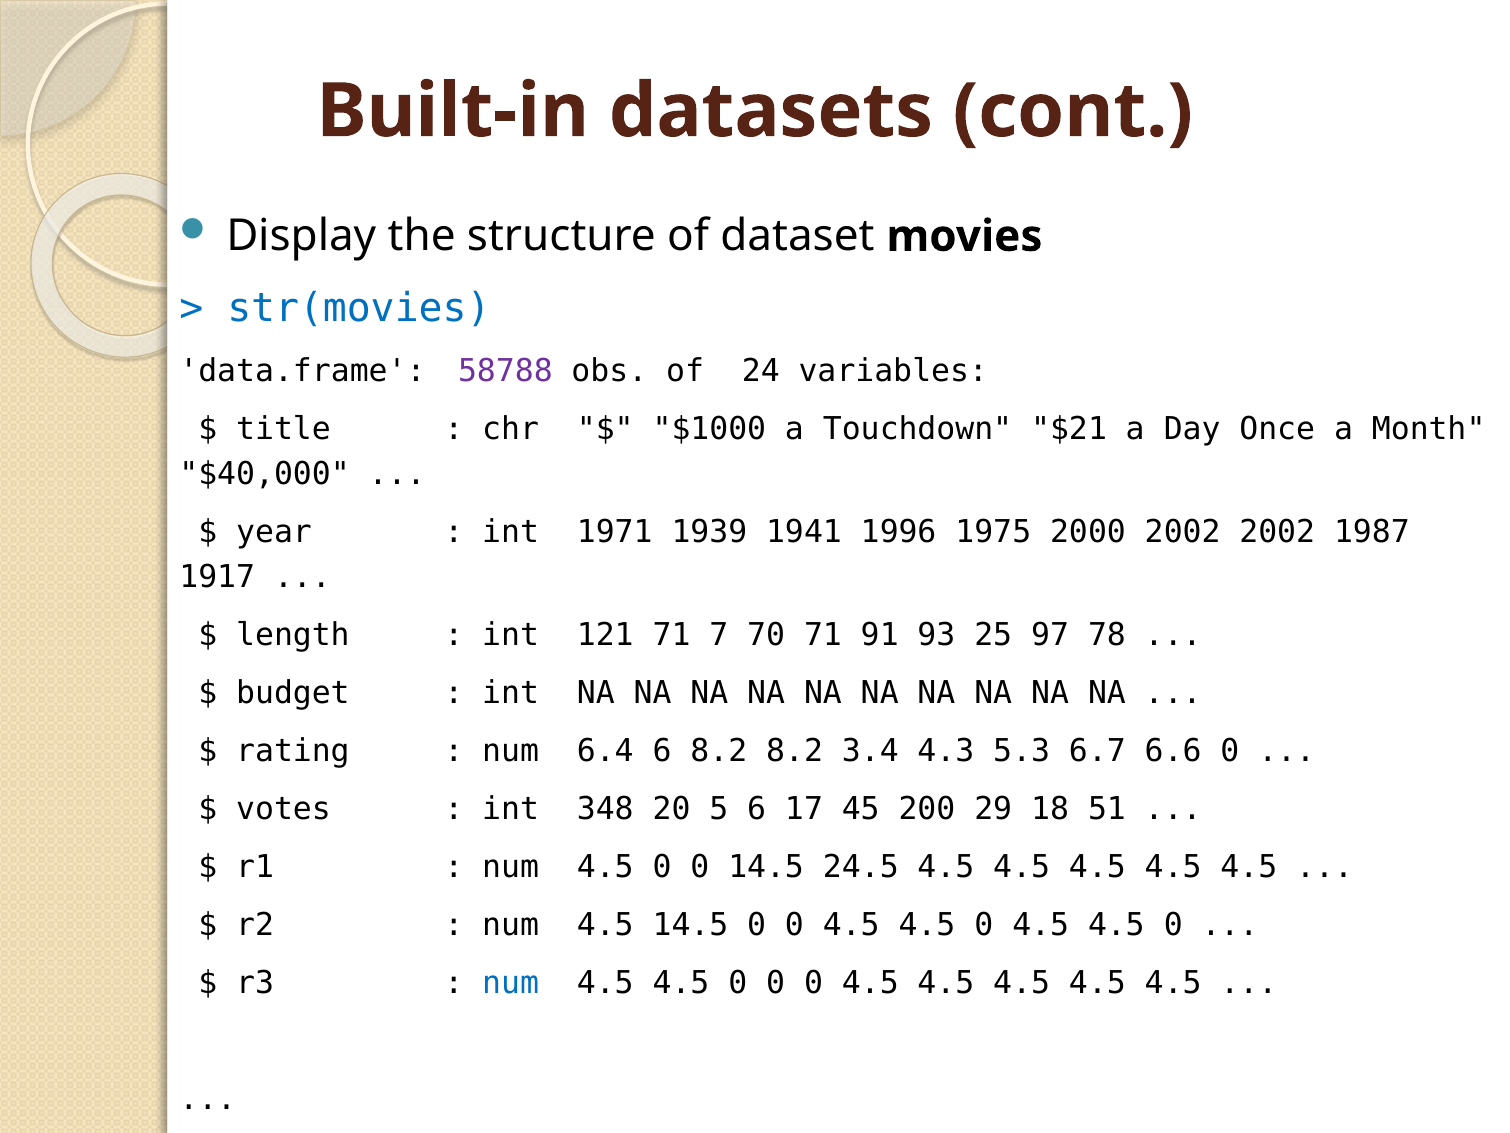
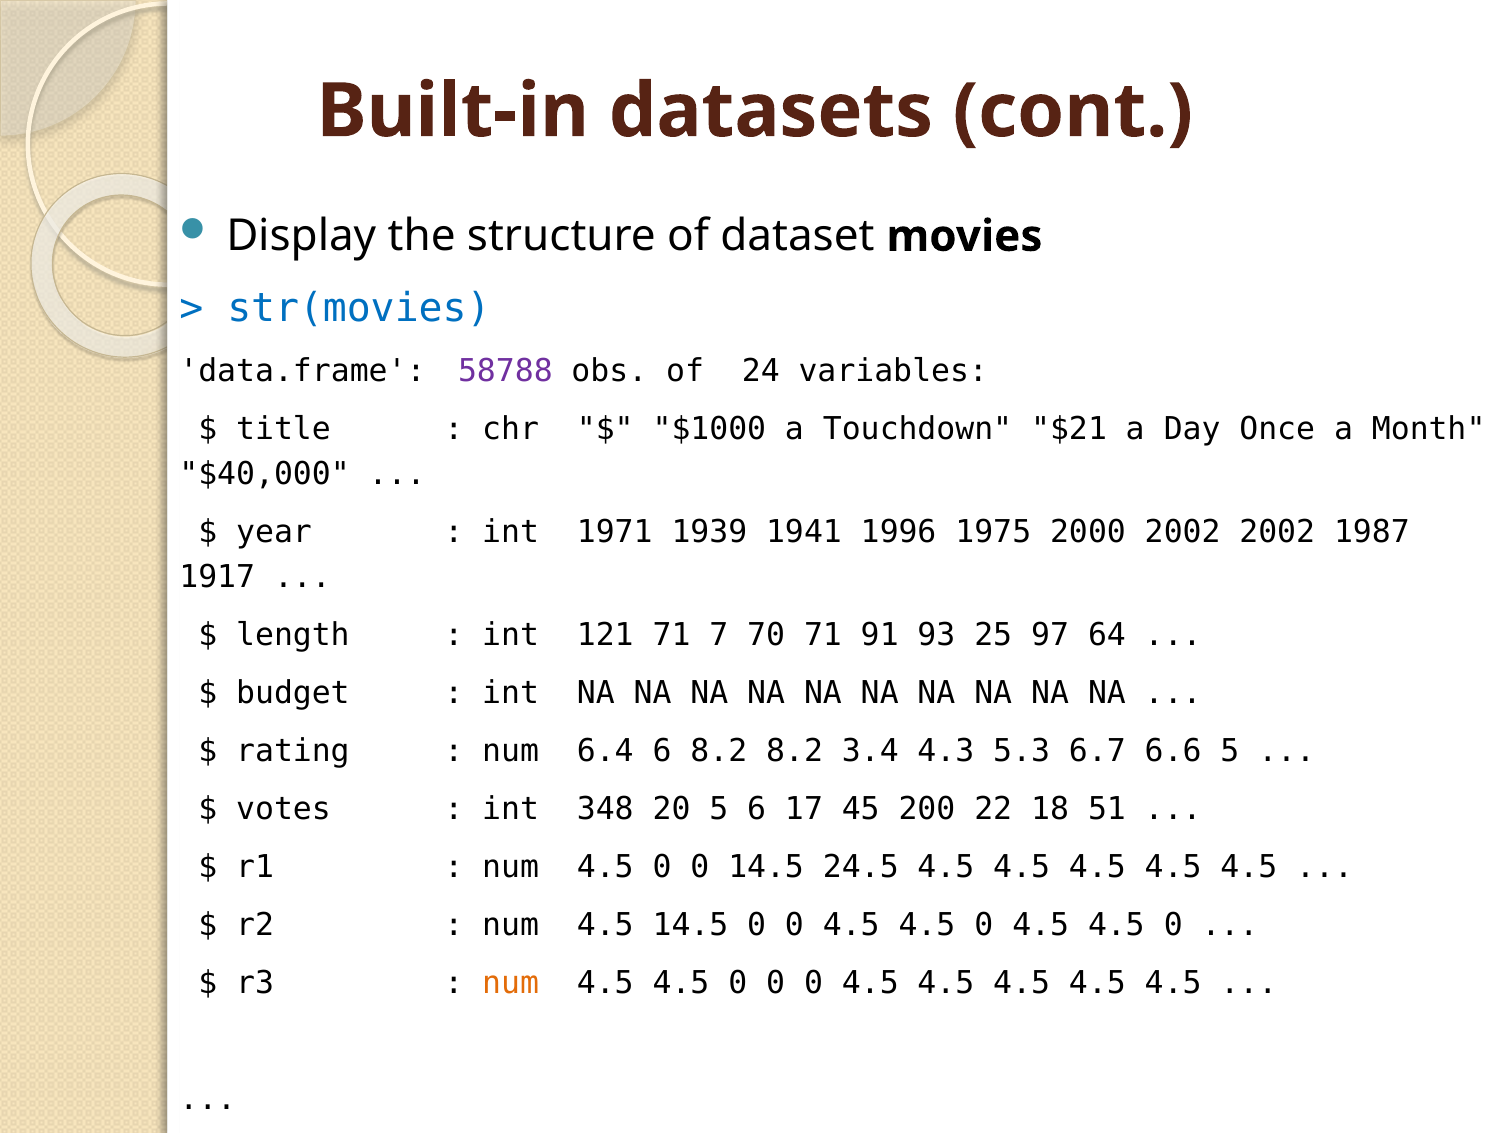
78: 78 -> 64 (1107, 635)
6.6 0: 0 -> 5 (1230, 751)
29: 29 -> 22 (993, 809)
num colour: blue -> orange (511, 982)
